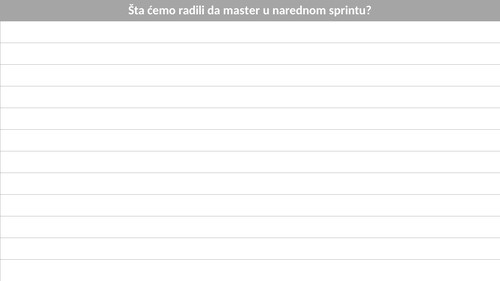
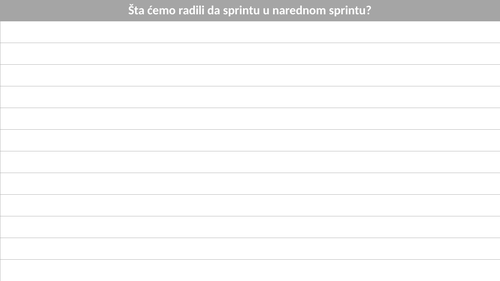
da master: master -> sprintu (242, 10)
